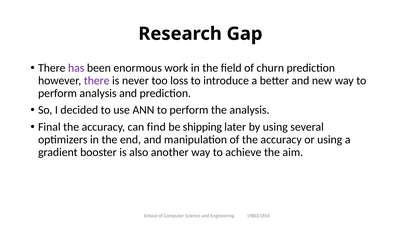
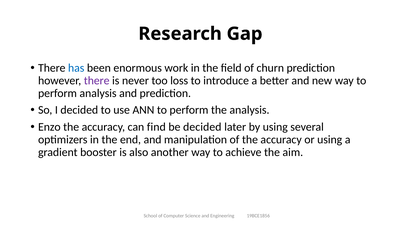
has colour: purple -> blue (76, 68)
Final: Final -> Enzo (49, 127)
be shipping: shipping -> decided (202, 127)
